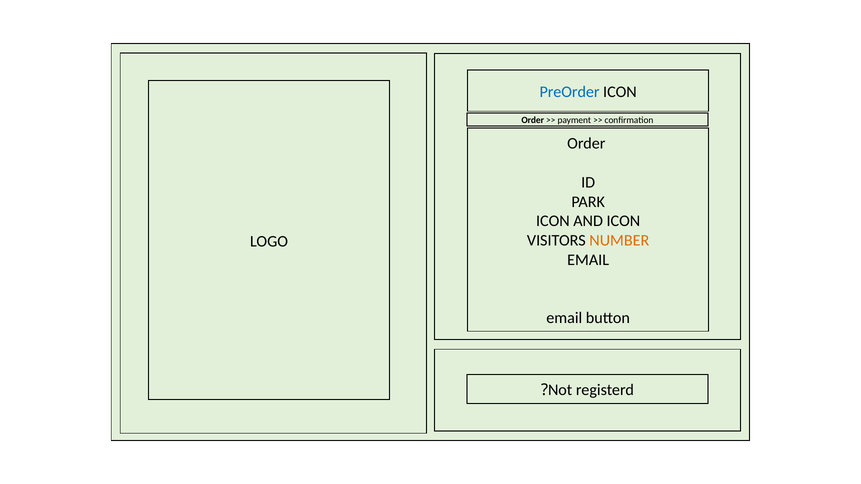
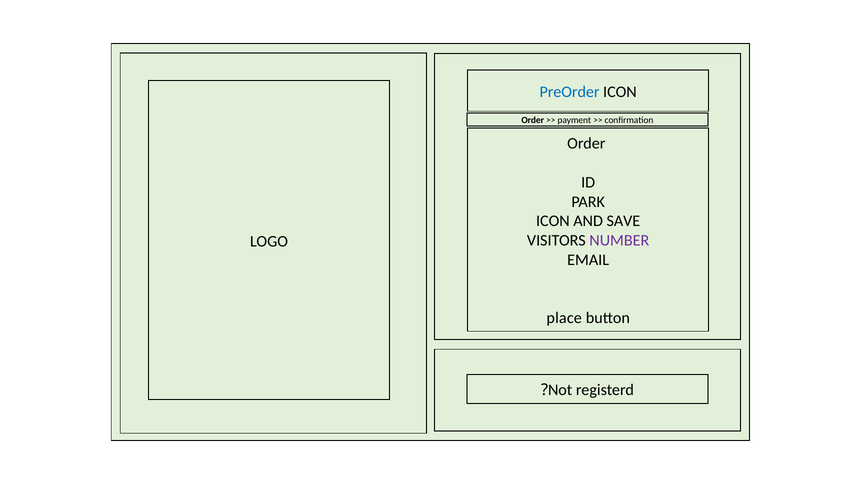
AND ICON: ICON -> SAVE (623, 221)
NUMBER colour: orange -> purple (619, 241)
email: email -> place (564, 318)
